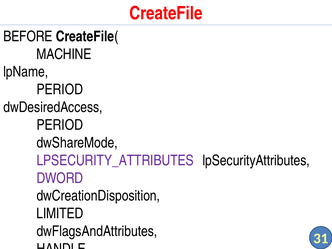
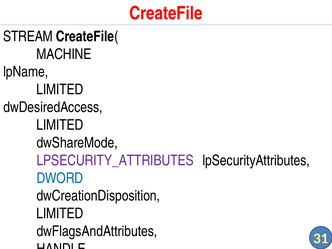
BEFORE: BEFORE -> STREAM (28, 36)
PERIOD: PERIOD -> LIMITED (60, 90)
PERIOD: PERIOD -> LIMITED (60, 125)
DWORD colour: purple -> blue (60, 178)
